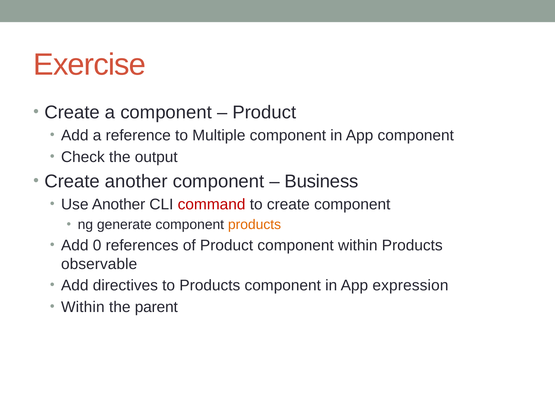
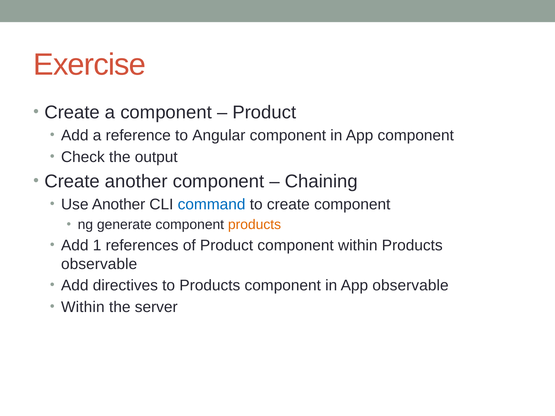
Multiple: Multiple -> Angular (219, 136)
Business: Business -> Chaining (321, 181)
command colour: red -> blue (212, 205)
0: 0 -> 1 (97, 246)
App expression: expression -> observable (411, 286)
parent: parent -> server (156, 307)
